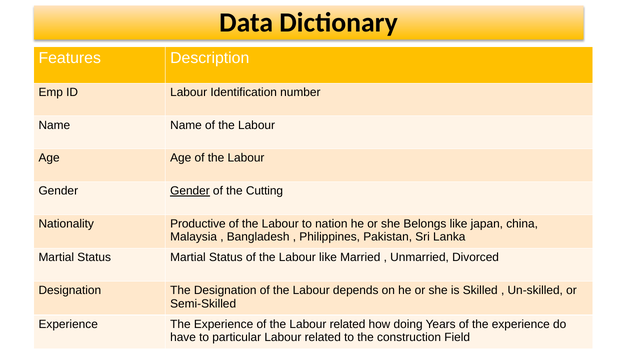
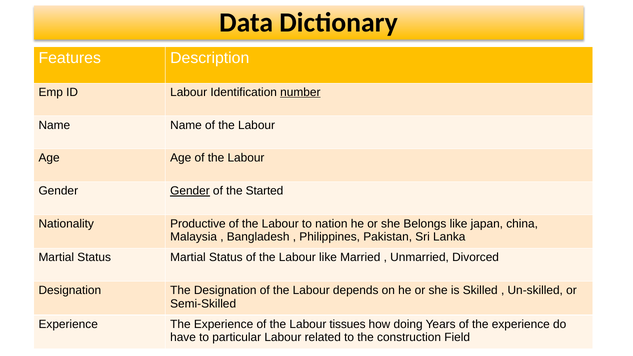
number underline: none -> present (300, 92)
Cutting: Cutting -> Started (265, 191)
the Labour related: related -> tissues (348, 324)
